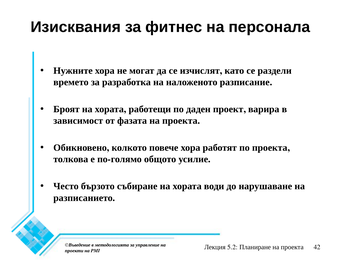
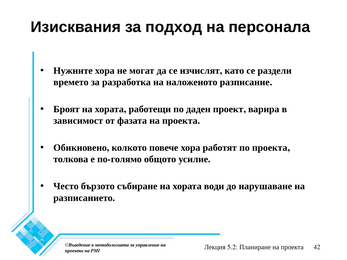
фитнес: фитнес -> подход (174, 27)
